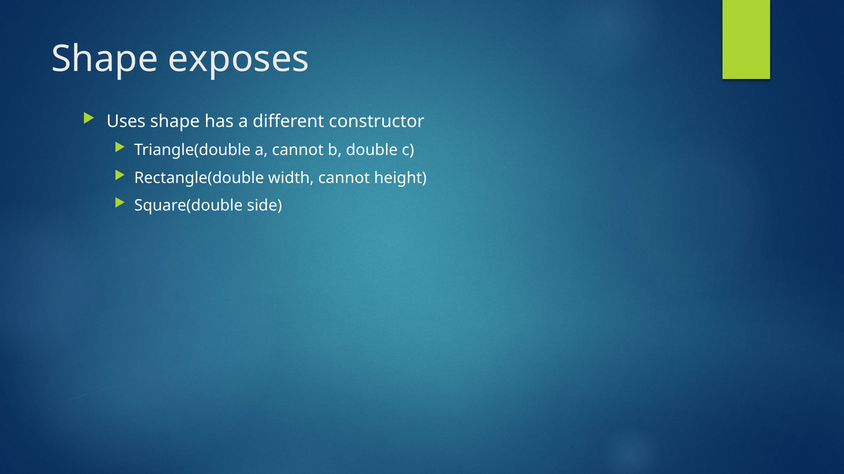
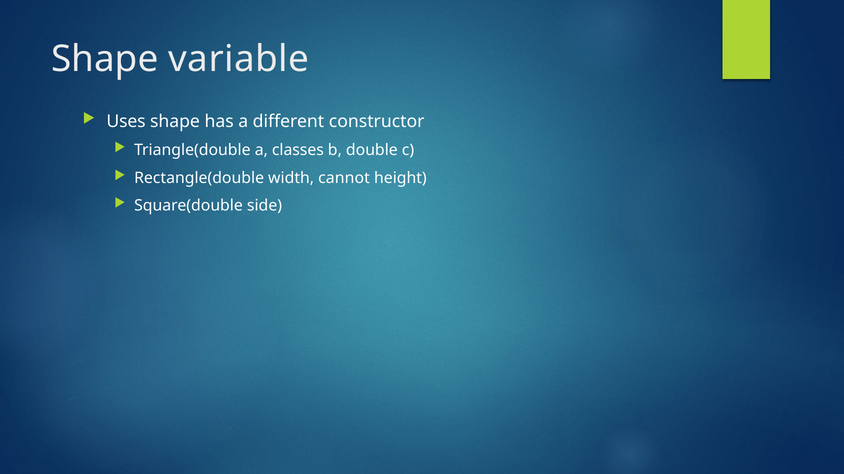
exposes: exposes -> variable (239, 59)
a cannot: cannot -> classes (298, 150)
